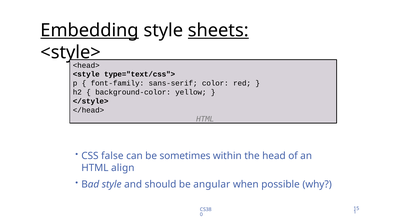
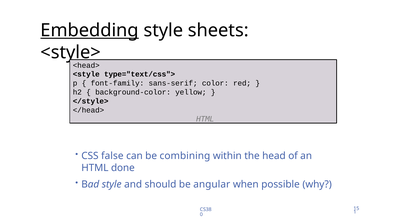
sheets underline: present -> none (218, 30)
sometimes: sometimes -> combining (185, 156)
align: align -> done (123, 168)
